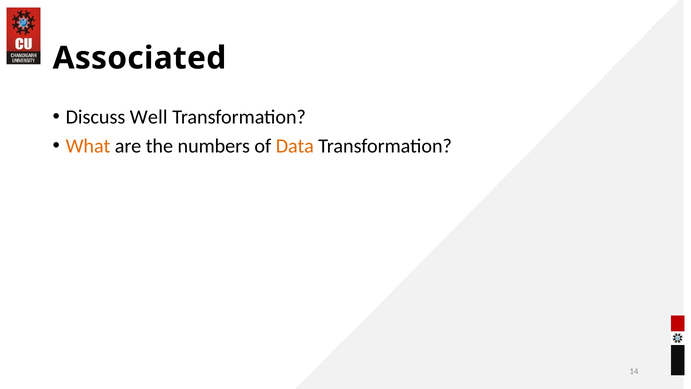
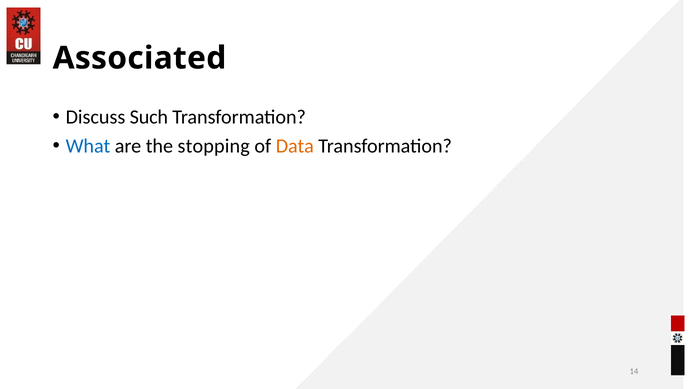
Well: Well -> Such (149, 117)
What colour: orange -> blue (88, 146)
numbers: numbers -> stopping (214, 146)
